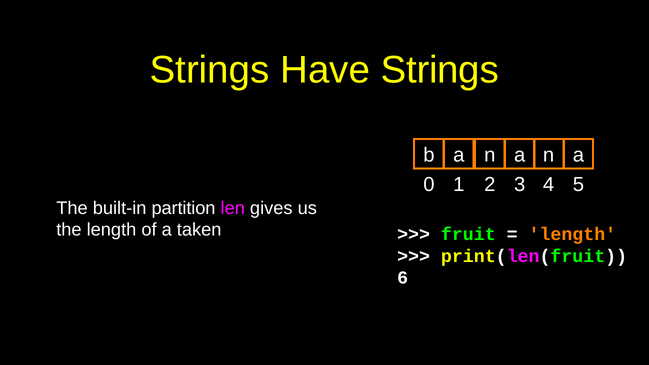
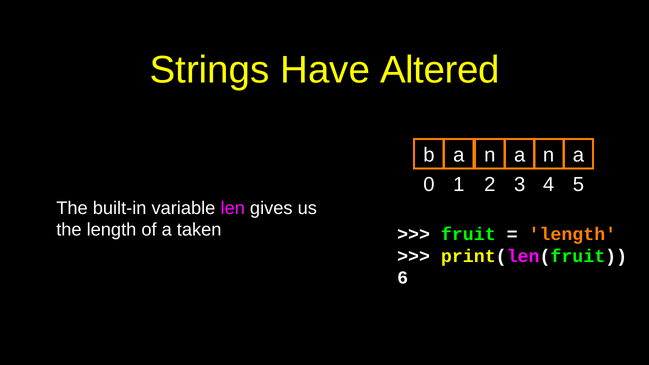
Have Strings: Strings -> Altered (440, 70)
partition: partition -> variable (183, 208)
